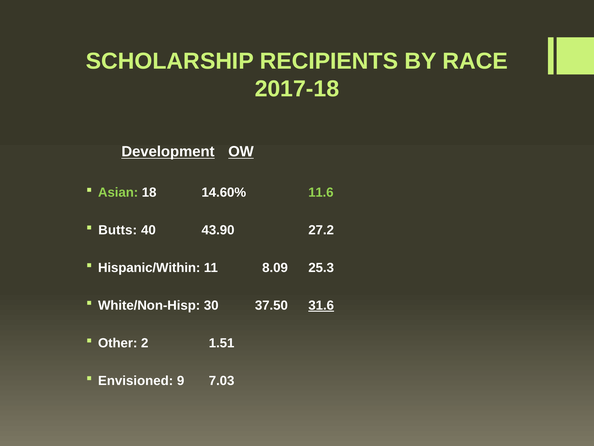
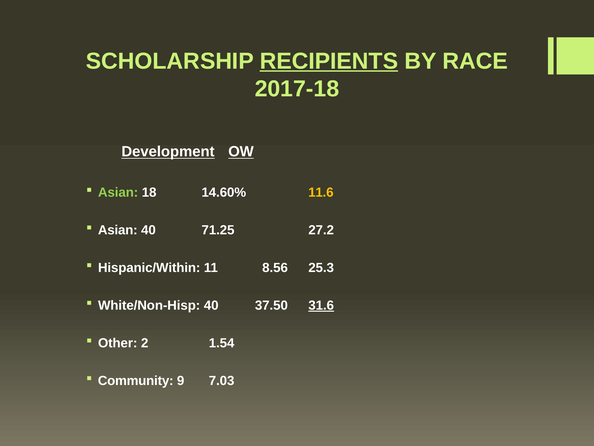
RECIPIENTS underline: none -> present (329, 61)
11.6 colour: light green -> yellow (321, 192)
Butts: Butts -> Asian (118, 230)
43.90: 43.90 -> 71.25 (218, 230)
8.09: 8.09 -> 8.56 (275, 268)
White/Non-Hisp 30: 30 -> 40 (211, 305)
1.51: 1.51 -> 1.54 (222, 343)
Envisioned: Envisioned -> Community (136, 380)
